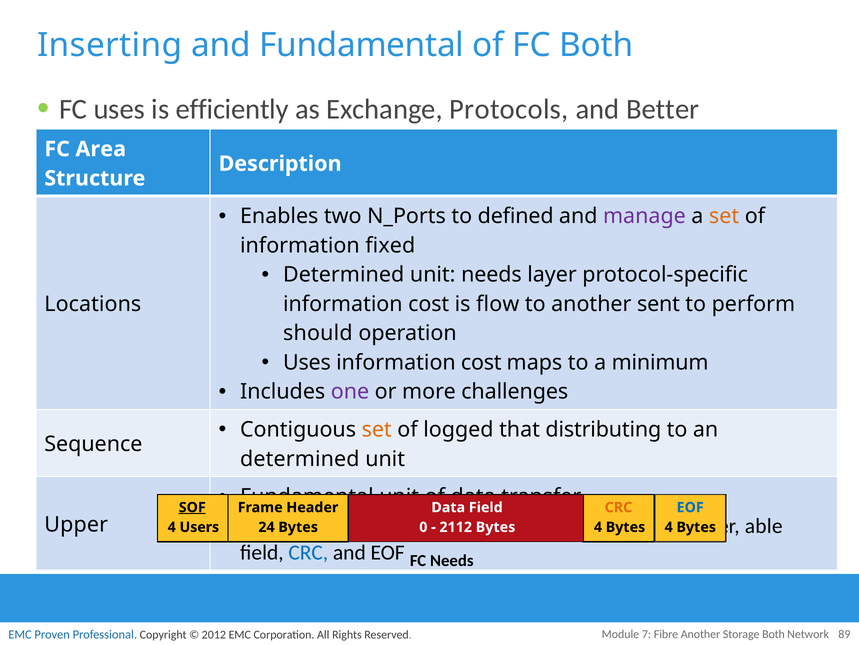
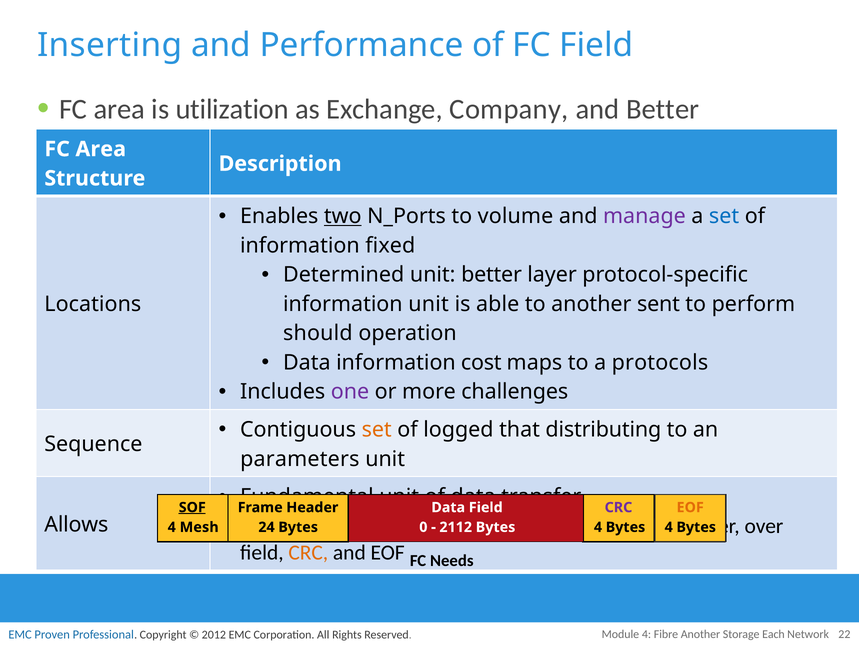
and Fundamental: Fundamental -> Performance (362, 45)
FC Both: Both -> Field (596, 45)
uses: uses -> area (119, 109)
efficiently: efficiently -> utilization (232, 109)
Protocols: Protocols -> Company (509, 109)
two underline: none -> present (343, 216)
defined: defined -> volume (516, 216)
set colour: orange -> blue (724, 216)
unit needs: needs -> better (492, 274)
cost: cost -> unit (429, 304)
flow: flow -> able (498, 304)
Uses: Uses -> Data (307, 362)
minimum: minimum -> protocols (660, 362)
determined: determined -> parameters (300, 458)
CRC colour: orange -> purple (618, 507)
EOF colour: blue -> orange (690, 507)
able: able -> over (764, 525)
Upper: Upper -> Allows (76, 524)
Users: Users -> Mesh (199, 527)
CRC colour: blue -> orange (308, 552)
Module 7: 7 -> 4 (647, 634)
Storage Both: Both -> Each (773, 634)
89: 89 -> 22 (844, 633)
